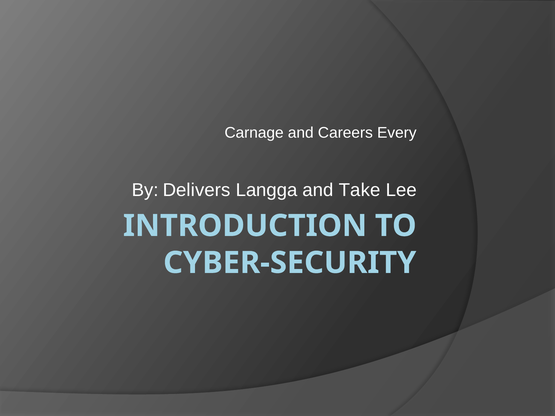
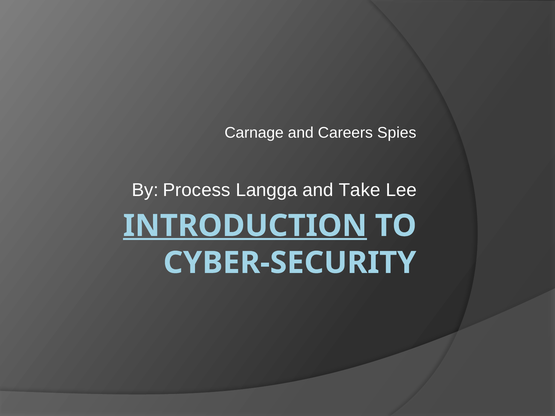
Every: Every -> Spies (397, 133)
Delivers: Delivers -> Process (197, 190)
INTRODUCTION underline: none -> present (245, 226)
